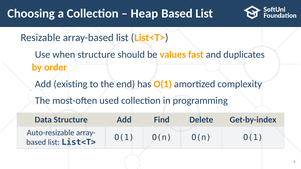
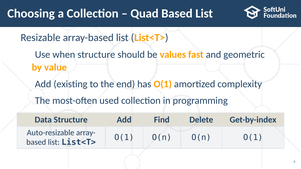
Heap: Heap -> Quad (144, 14)
duplicates: duplicates -> geometric (244, 55)
order: order -> value (56, 68)
